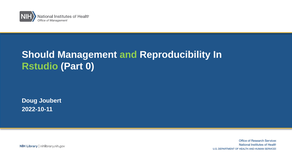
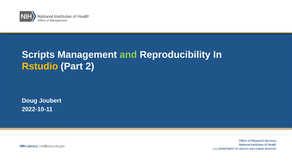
Should: Should -> Scripts (38, 55)
Rstudio colour: light green -> yellow (40, 66)
0: 0 -> 2 (90, 66)
